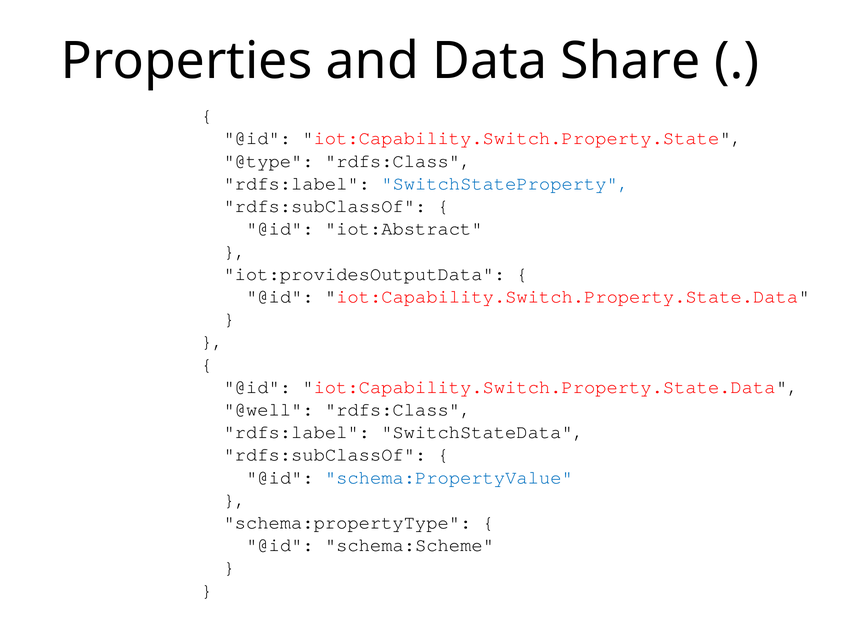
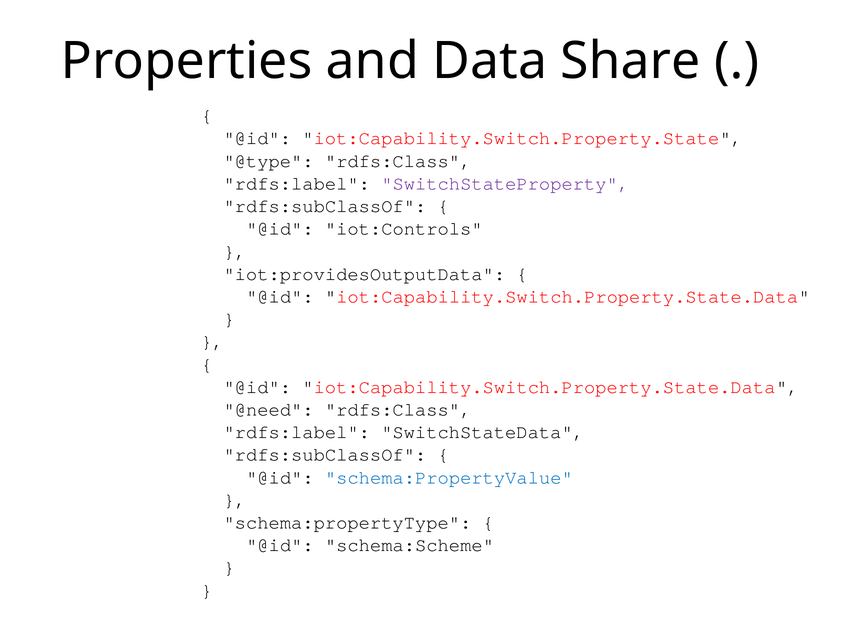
SwitchStateProperty colour: blue -> purple (505, 183)
iot:Abstract: iot:Abstract -> iot:Controls (404, 229)
@well: @well -> @need (269, 410)
